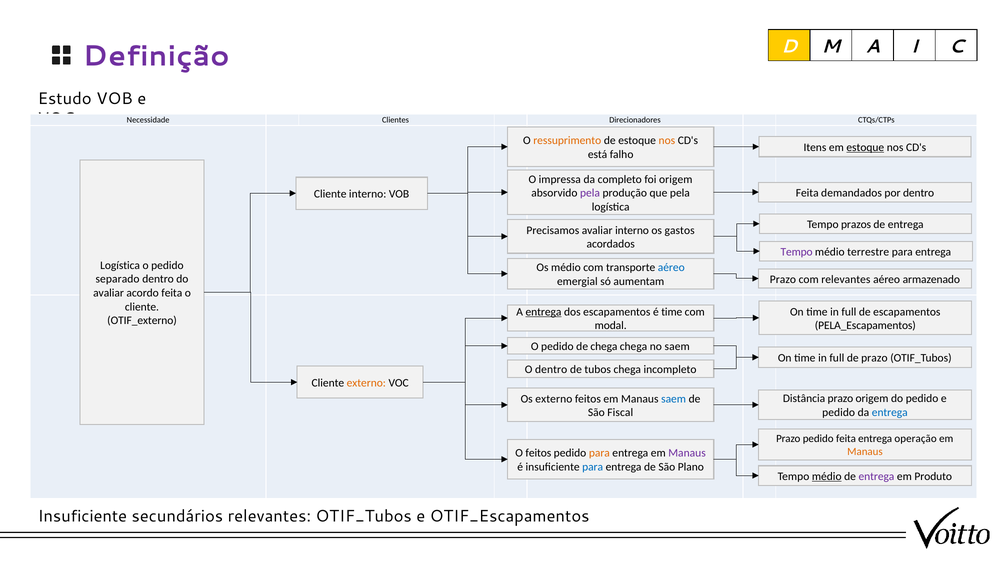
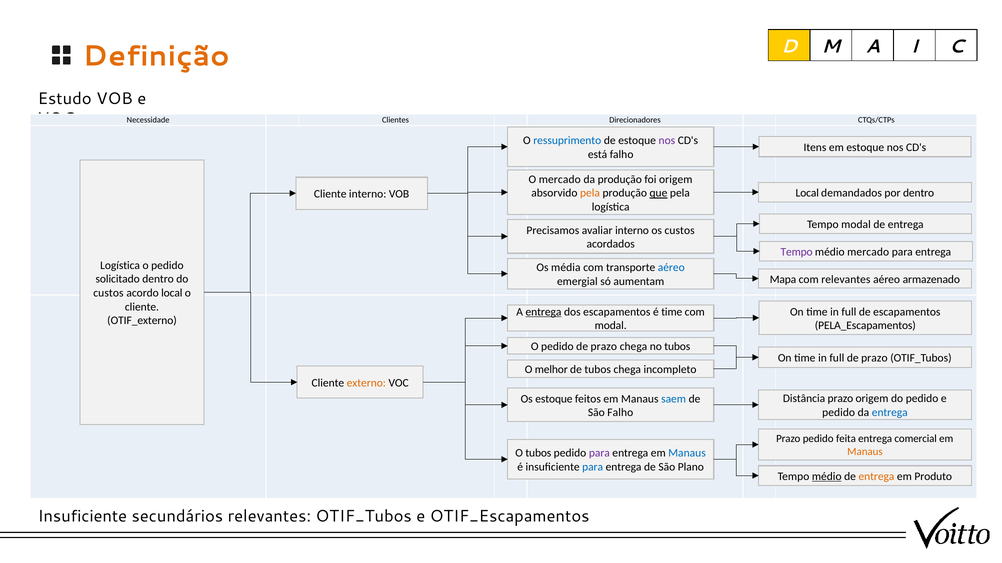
Definição colour: purple -> orange (156, 56)
ressuprimento colour: orange -> blue (567, 141)
nos colour: orange -> purple (667, 141)
estoque underline: present -> none (865, 148)
O impressa: impressa -> mercado (560, 179)
da completo: completo -> produção (620, 179)
Feita: Feita -> Local (807, 193)
pela colour: purple -> orange (590, 193)
que underline: none -> present (658, 193)
Tempo prazos: prazos -> modal (856, 225)
os gastos: gastos -> custos (680, 231)
médio terrestre: terrestre -> mercado (868, 252)
Os médio: médio -> média (566, 268)
separado: separado -> solicitado (118, 280)
aumentam Prazo: Prazo -> Mapa (783, 280)
avaliar: avaliar -> custos (108, 293)
acordo feita: feita -> local (172, 293)
pedido de chega: chega -> prazo (604, 347)
no saem: saem -> tubos (677, 347)
O dentro: dentro -> melhor (551, 370)
Os externo: externo -> estoque (554, 399)
São Fiscal: Fiscal -> Falho (620, 413)
operação: operação -> comercial (916, 439)
O feitos: feitos -> tubos (538, 454)
para colour: orange -> purple (599, 454)
Manaus colour: purple -> blue (687, 454)
entrega colour: purple -> orange (876, 477)
